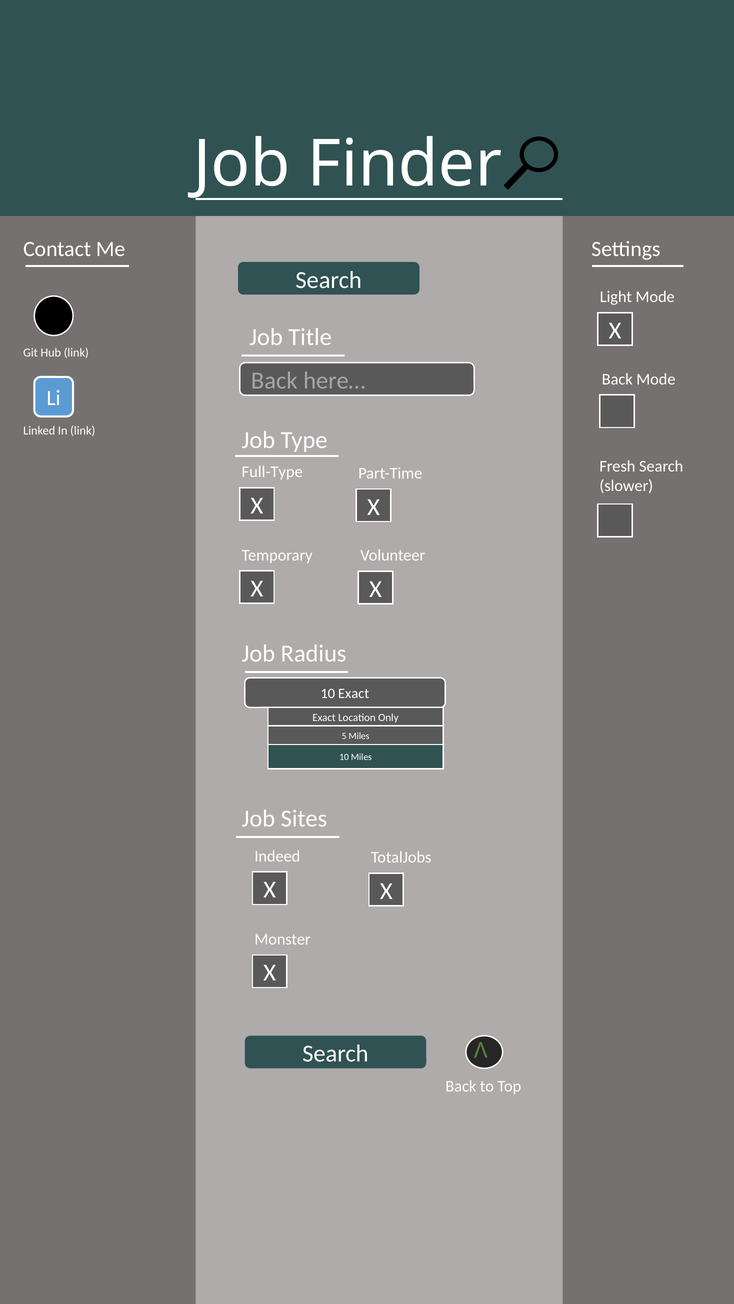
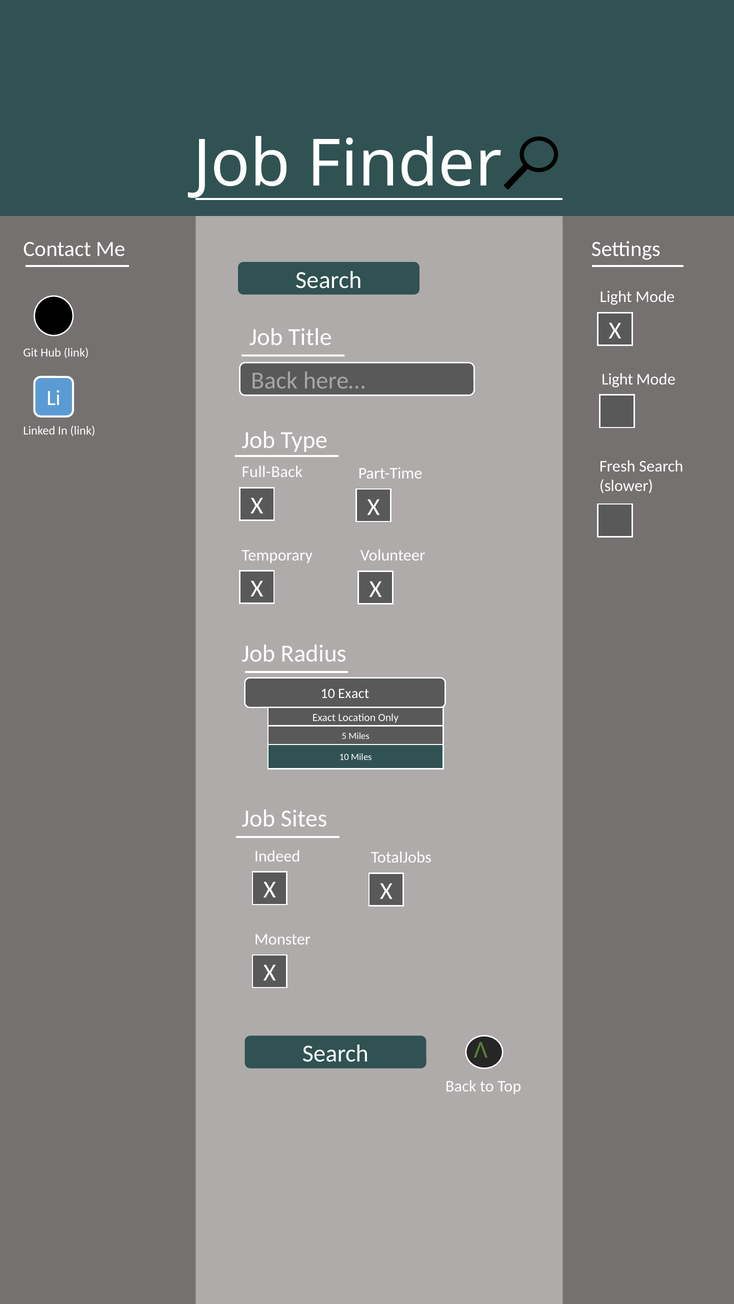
Back: Back -> Light (617, 380)
Full-Type: Full-Type -> Full-Back (272, 472)
